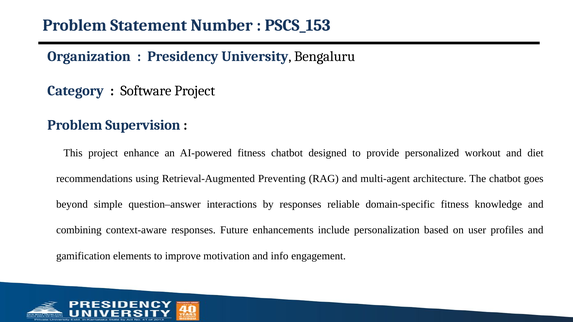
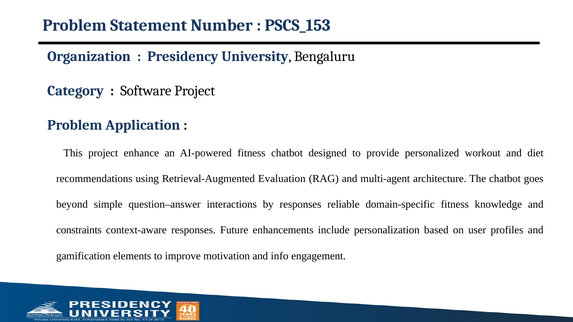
Supervision: Supervision -> Application (143, 125)
Preventing: Preventing -> Evaluation (282, 179)
combining: combining -> constraints (79, 230)
